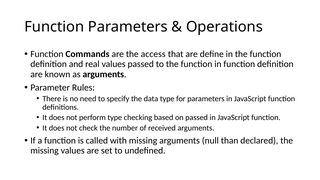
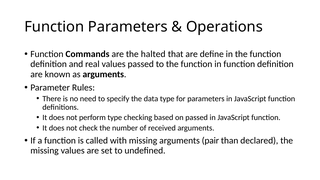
access: access -> halted (153, 54)
null: null -> pair (210, 141)
